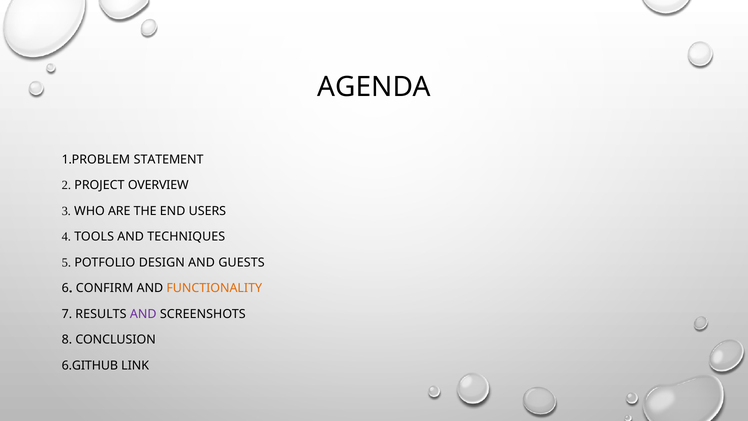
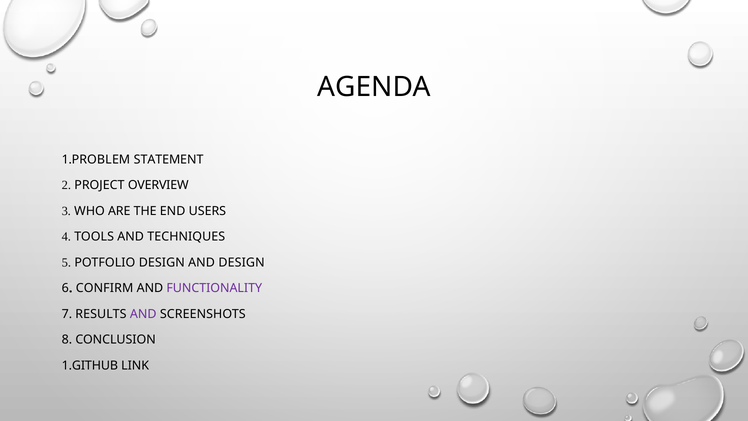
AND GUESTS: GUESTS -> DESIGN (242, 262)
FUNCTIONALITY colour: orange -> purple (214, 288)
6.GITHUB: 6.GITHUB -> 1.GITHUB (90, 365)
